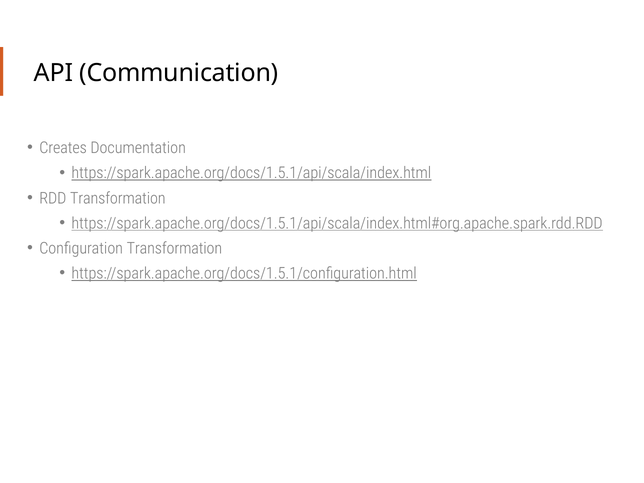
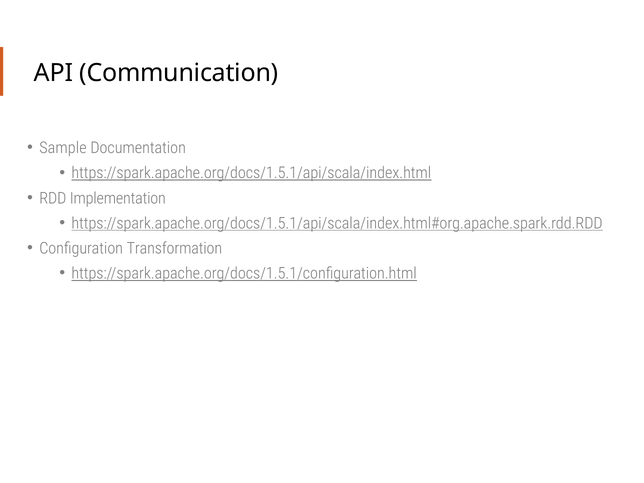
Creates: Creates -> Sample (63, 148)
RDD Transformation: Transformation -> Implementation (118, 198)
